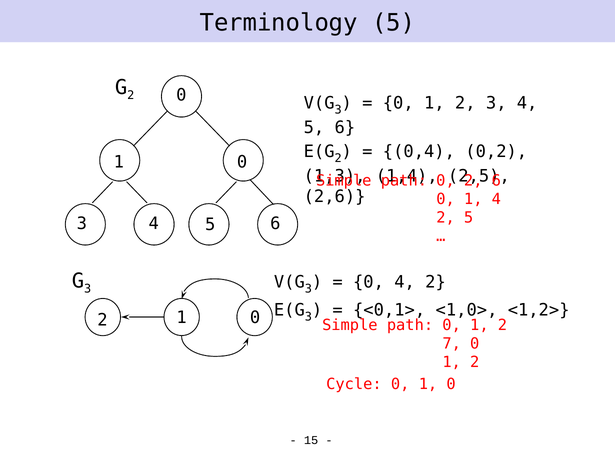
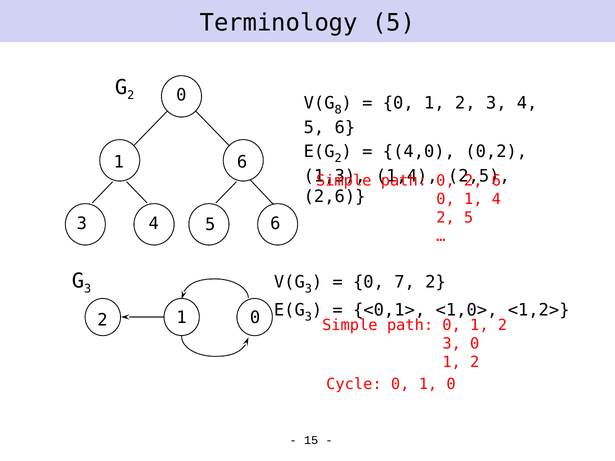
3: 3 -> 8 (338, 110)
0,4: 0,4 -> 4,0 (419, 152)
0: 0 -> 6 (242, 162)
0 4: 4 -> 7 (405, 282)
7: 7 -> 3 (452, 344)
